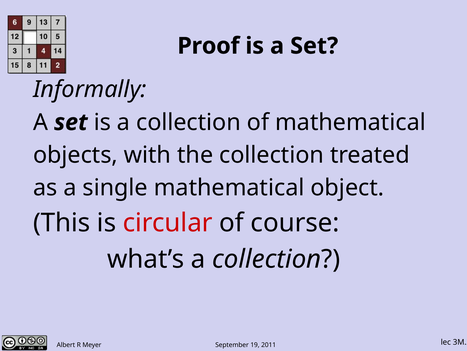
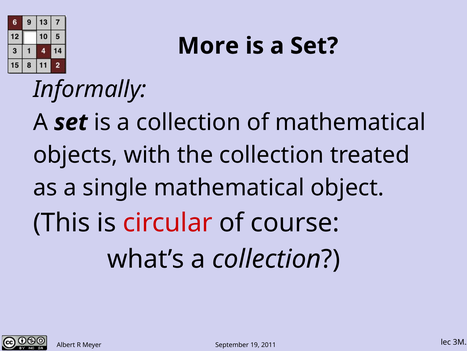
Proof: Proof -> More (208, 46)
